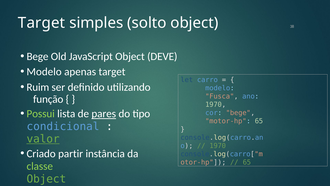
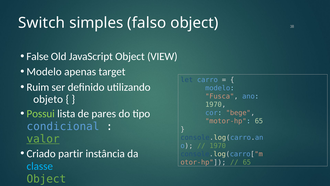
Target: Target -> Switch (42, 23)
solto: solto -> falso (147, 23)
Bege: Bege -> False (38, 56)
DEVE: DEVE -> VIEW (162, 56)
função: função -> objeto (48, 99)
pares underline: present -> none (104, 114)
classe colour: light green -> light blue (40, 166)
